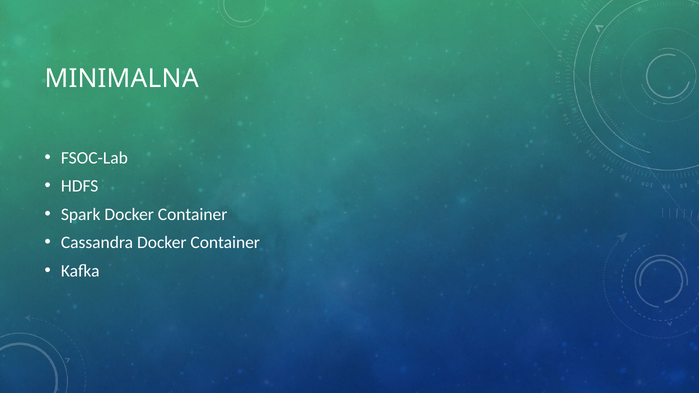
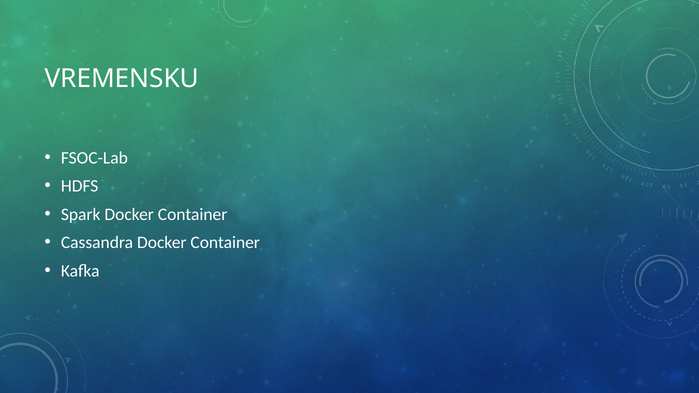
MINIMALNA: MINIMALNA -> VREMENSKU (122, 79)
